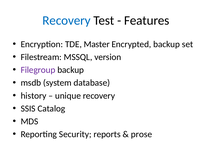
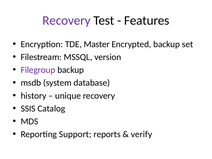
Recovery colour: blue -> purple (67, 21)
Security: Security -> Support (75, 134)
prose: prose -> verify (142, 134)
